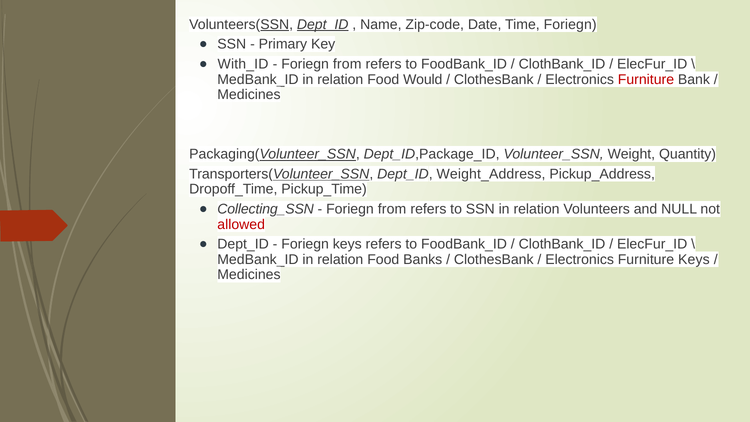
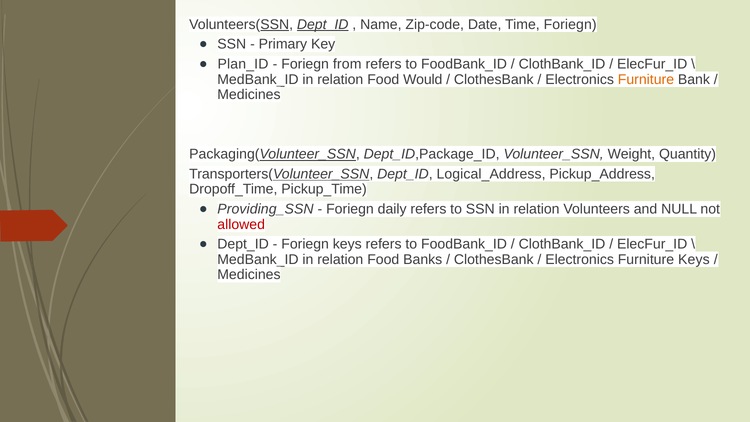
With_ID: With_ID -> Plan_ID (243, 64)
Furniture colour: red -> orange (646, 79)
Weight_Address: Weight_Address -> Logical_Address (491, 174)
Collecting_SSN: Collecting_SSN -> Providing_SSN (265, 209)
from: from -> daily (392, 209)
